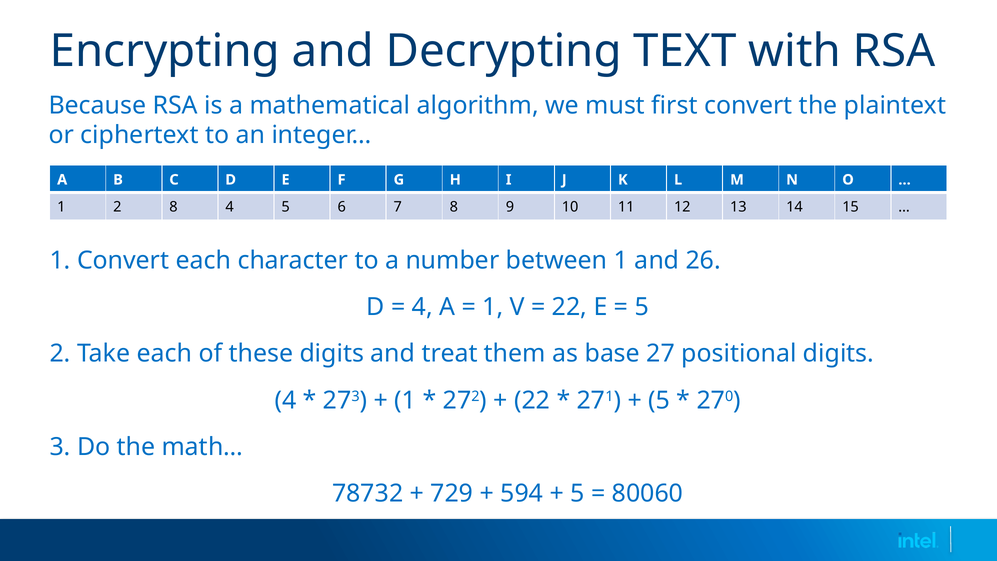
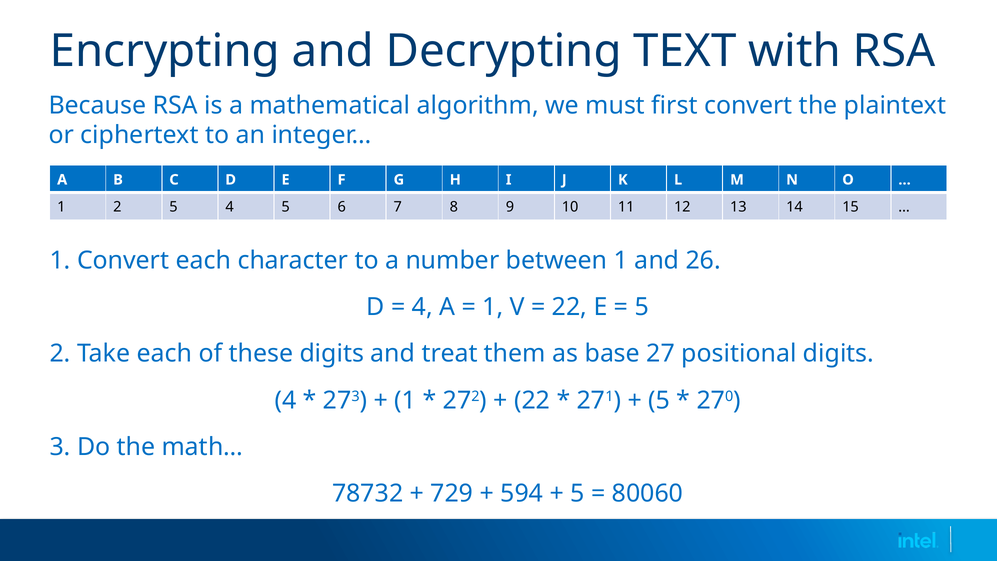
2 8: 8 -> 5 (173, 207)
